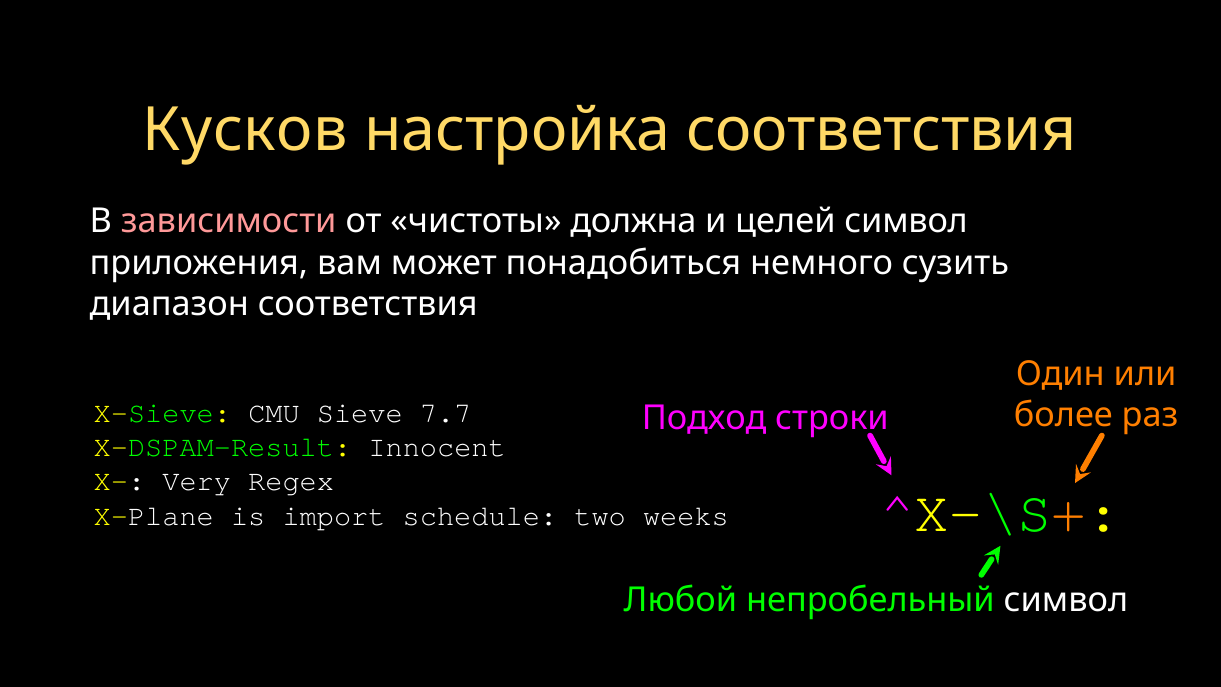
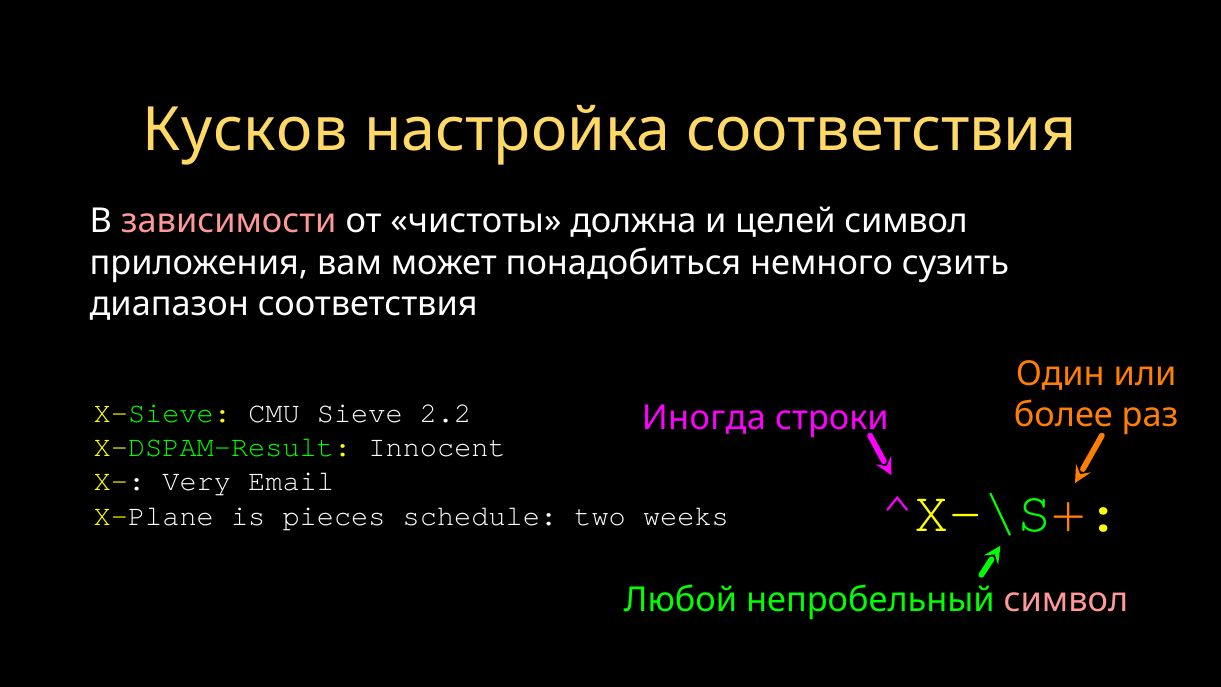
7.7: 7.7 -> 2.2 (446, 412)
Подход: Подход -> Иногда (704, 418)
Regex: Regex -> Email (291, 481)
import: import -> pieces (334, 515)
символ colour: white -> pink (1066, 600)
